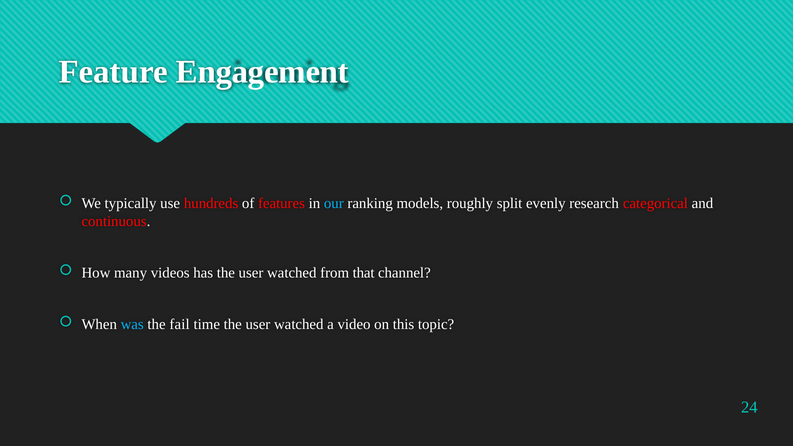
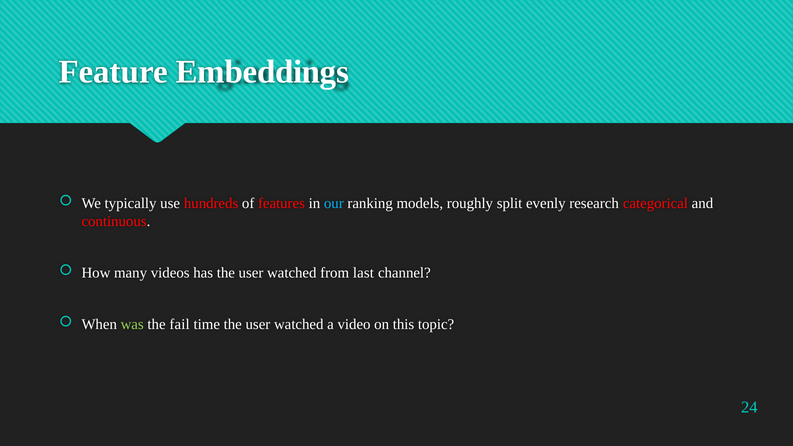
Engagement: Engagement -> Embeddings (262, 72)
that: that -> last (363, 273)
was colour: light blue -> light green (132, 324)
